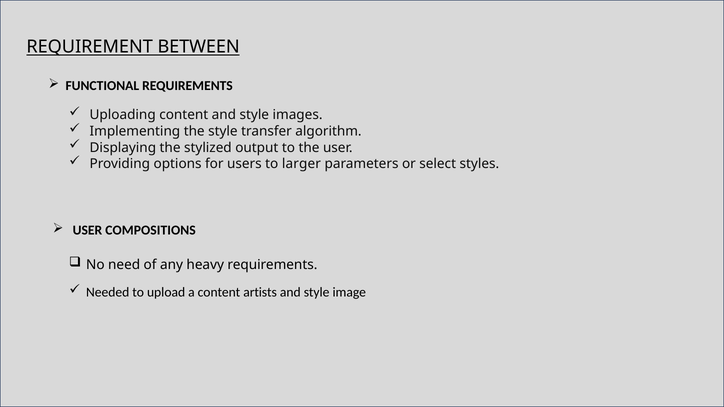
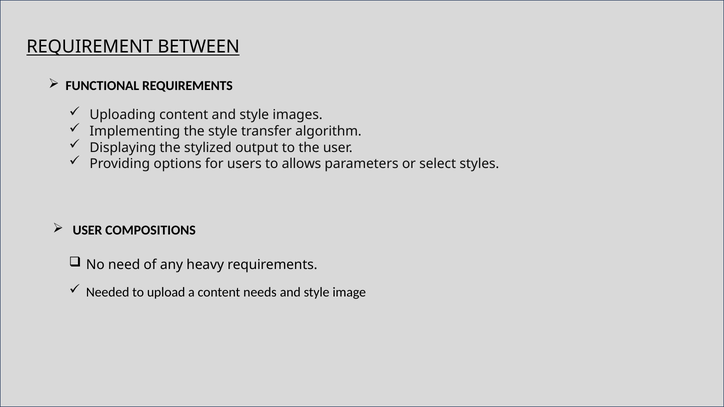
larger: larger -> allows (302, 164)
artists: artists -> needs (260, 293)
